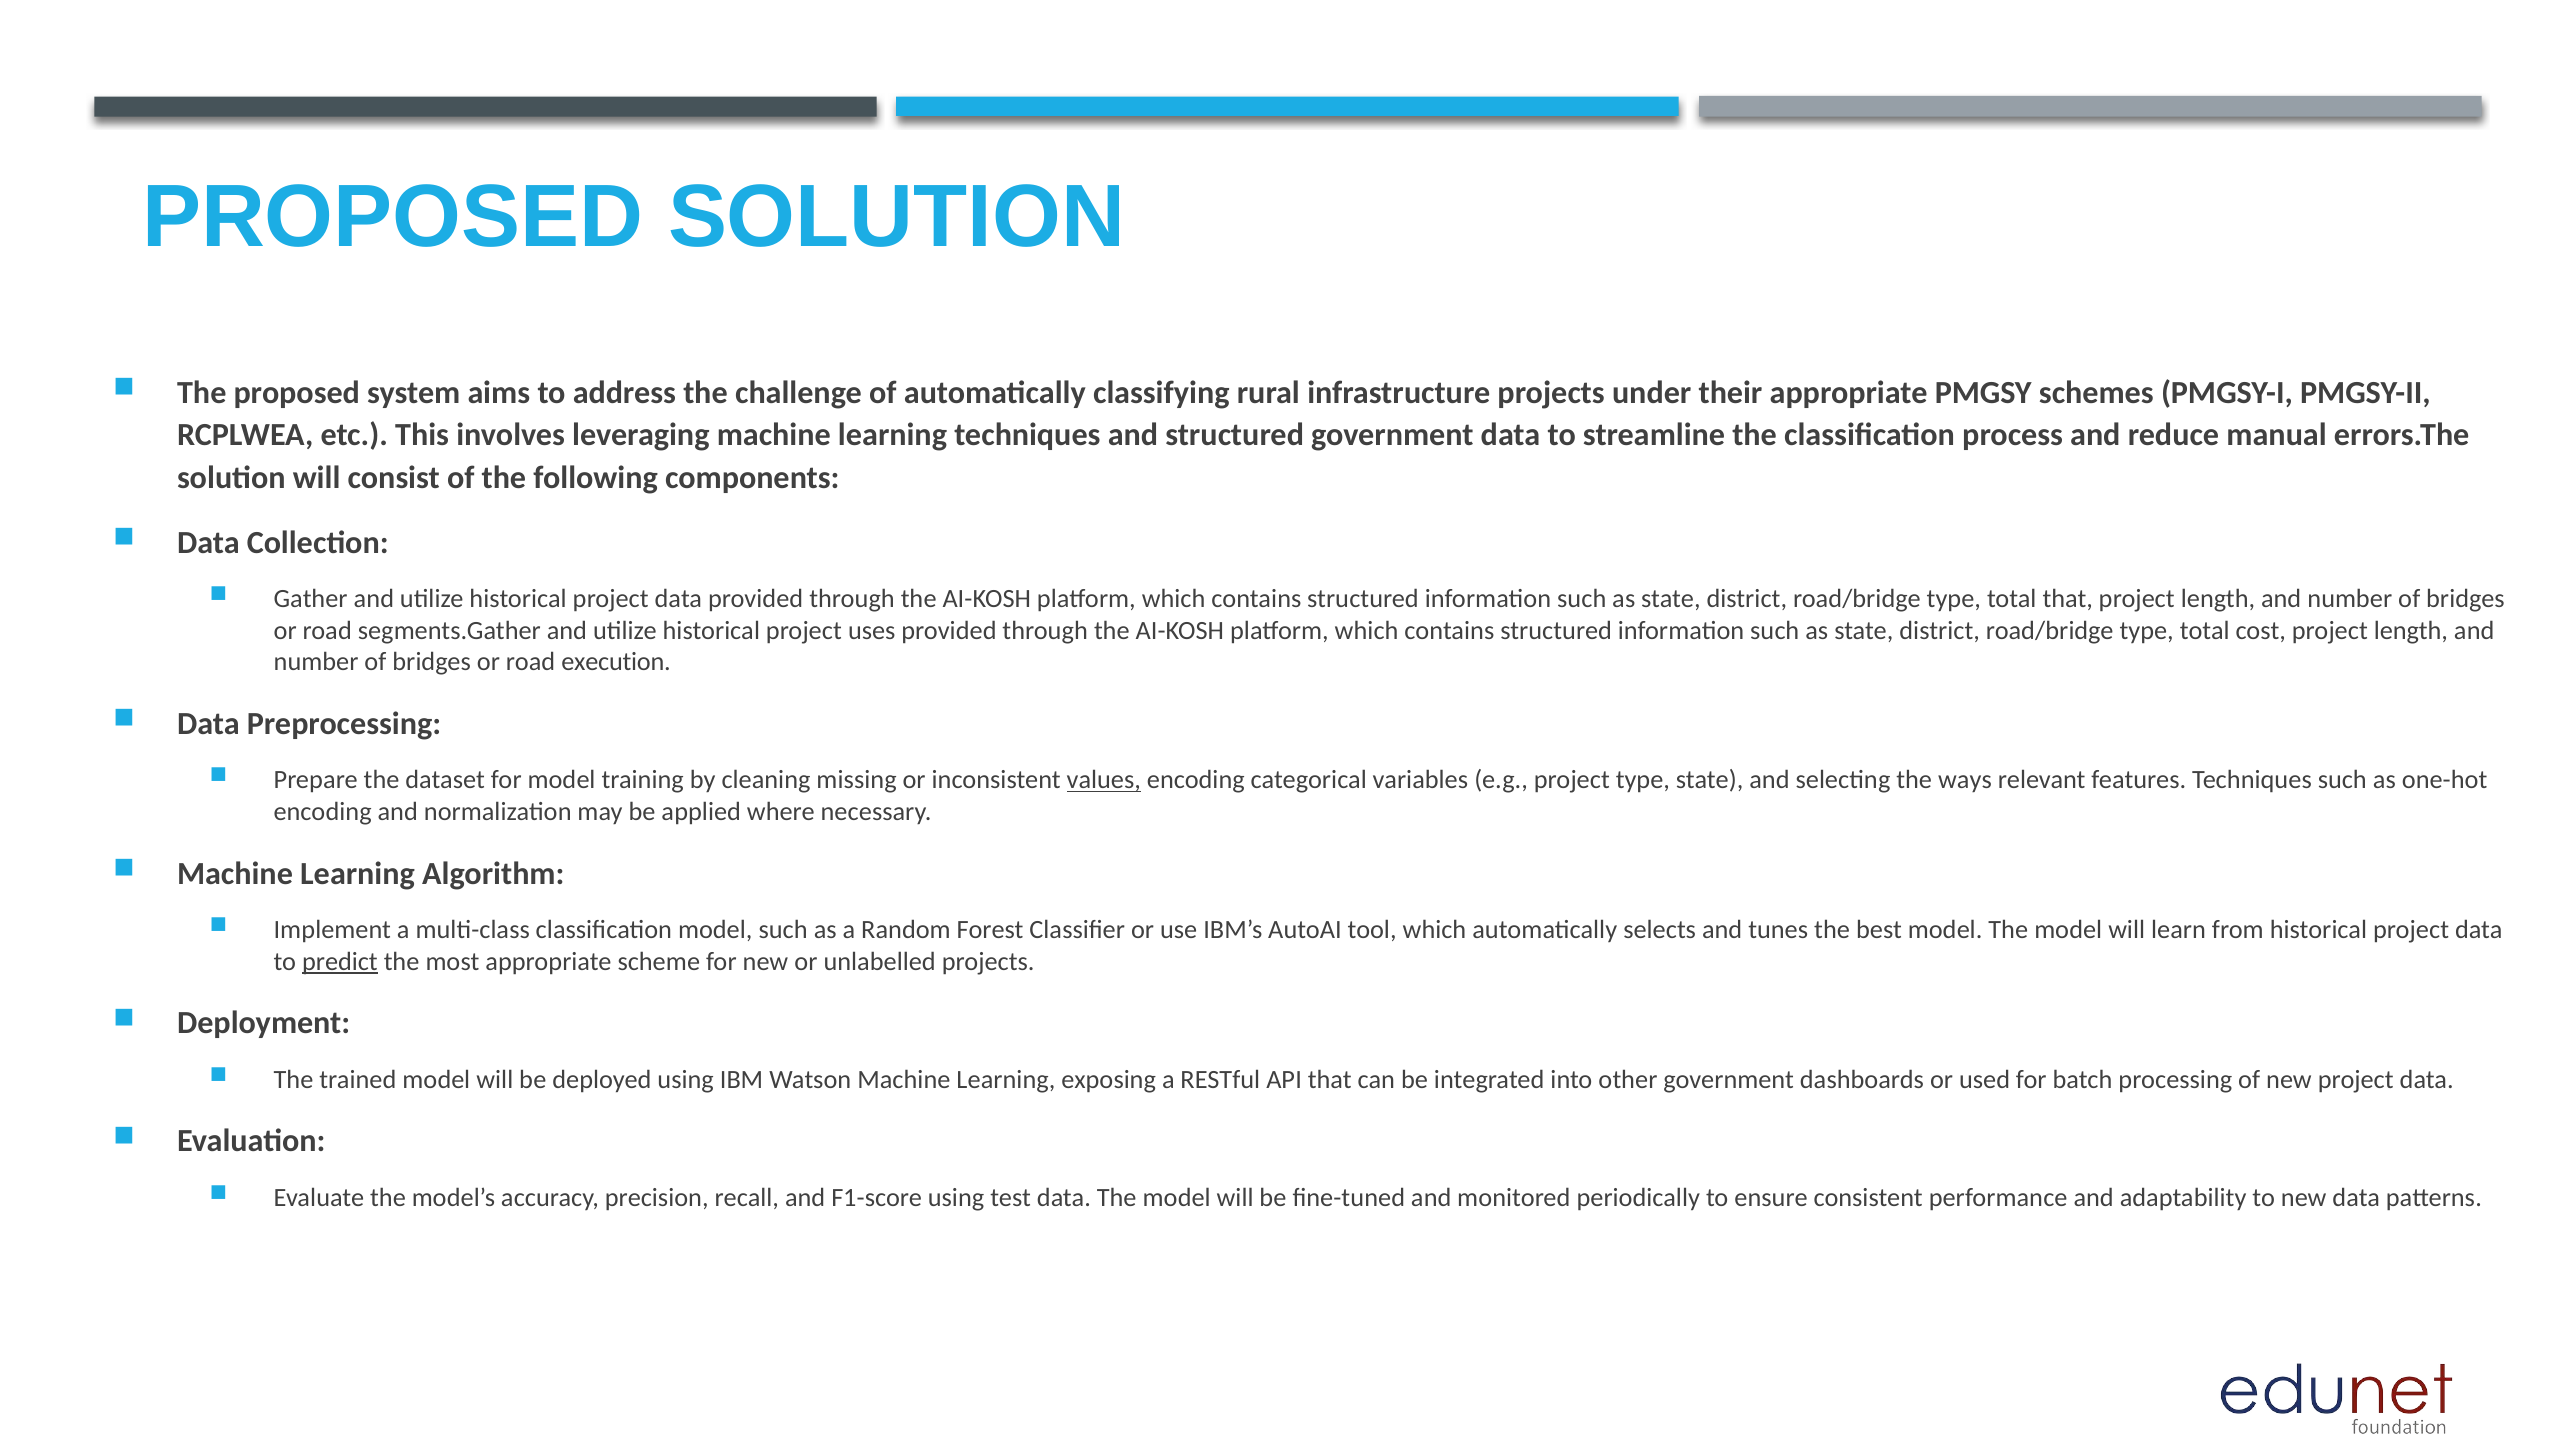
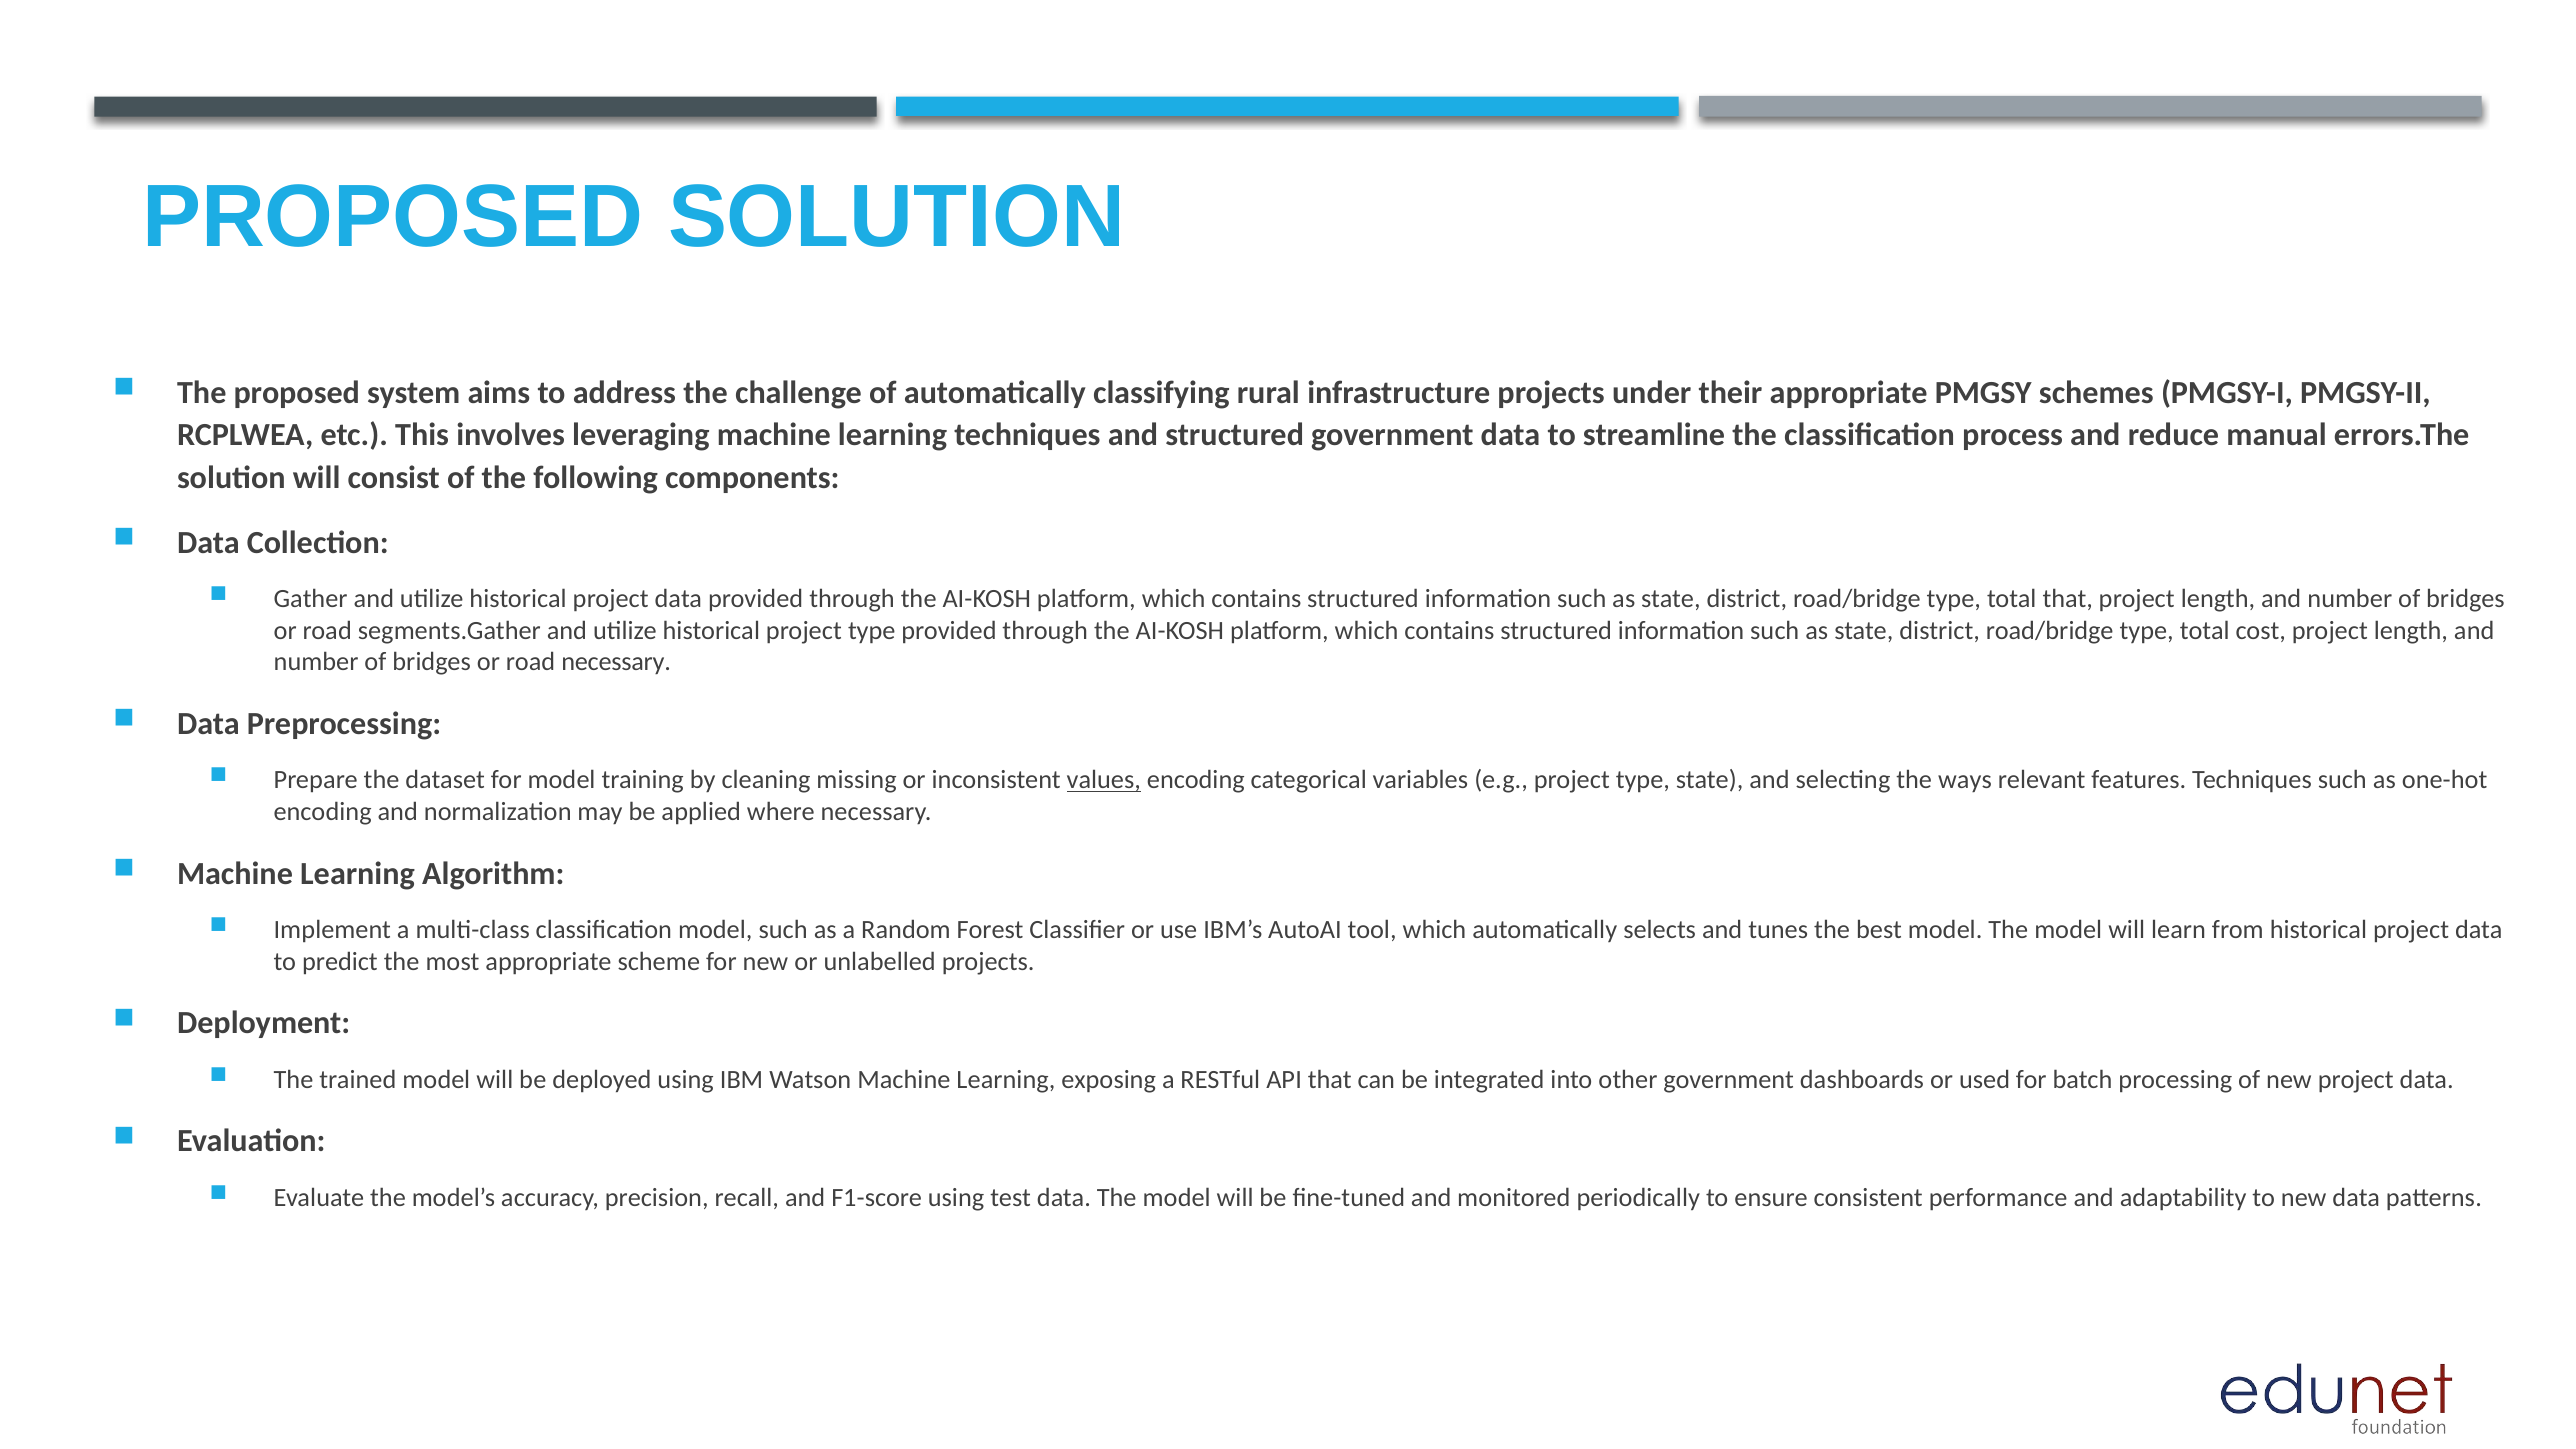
historical project uses: uses -> type (872, 630)
road execution: execution -> necessary (616, 662)
predict underline: present -> none (340, 961)
